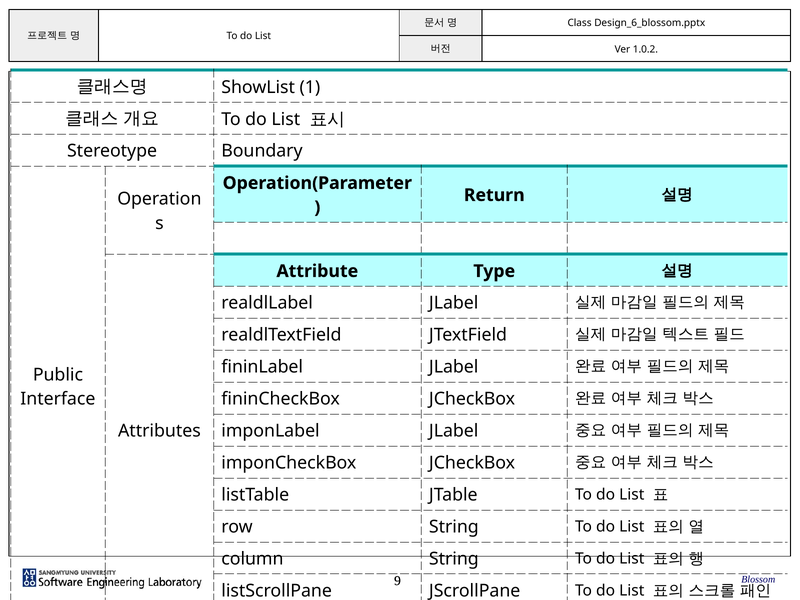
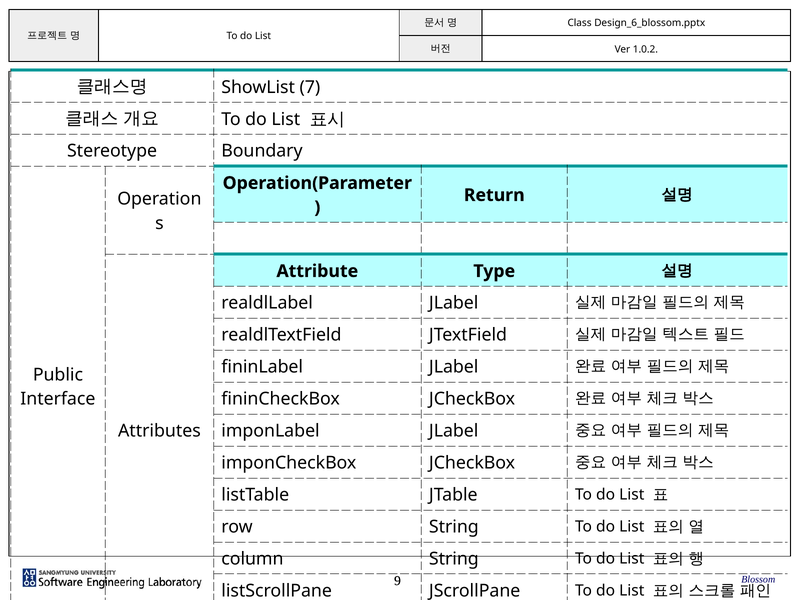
1: 1 -> 7 (310, 87)
